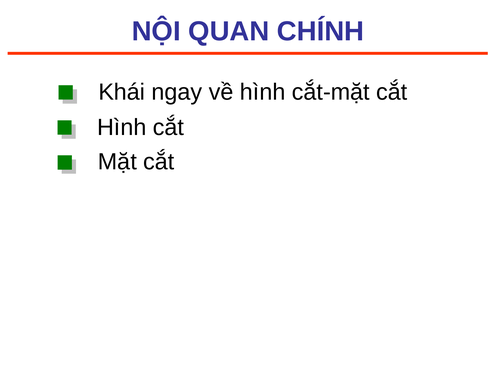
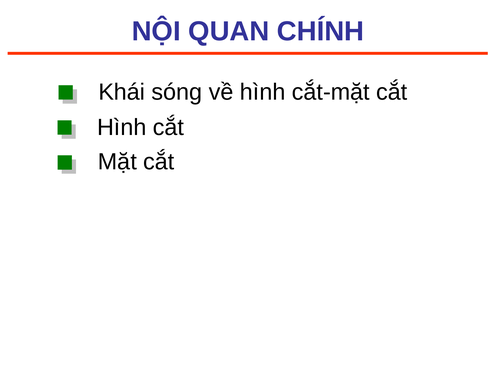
ngay: ngay -> sóng (177, 92)
